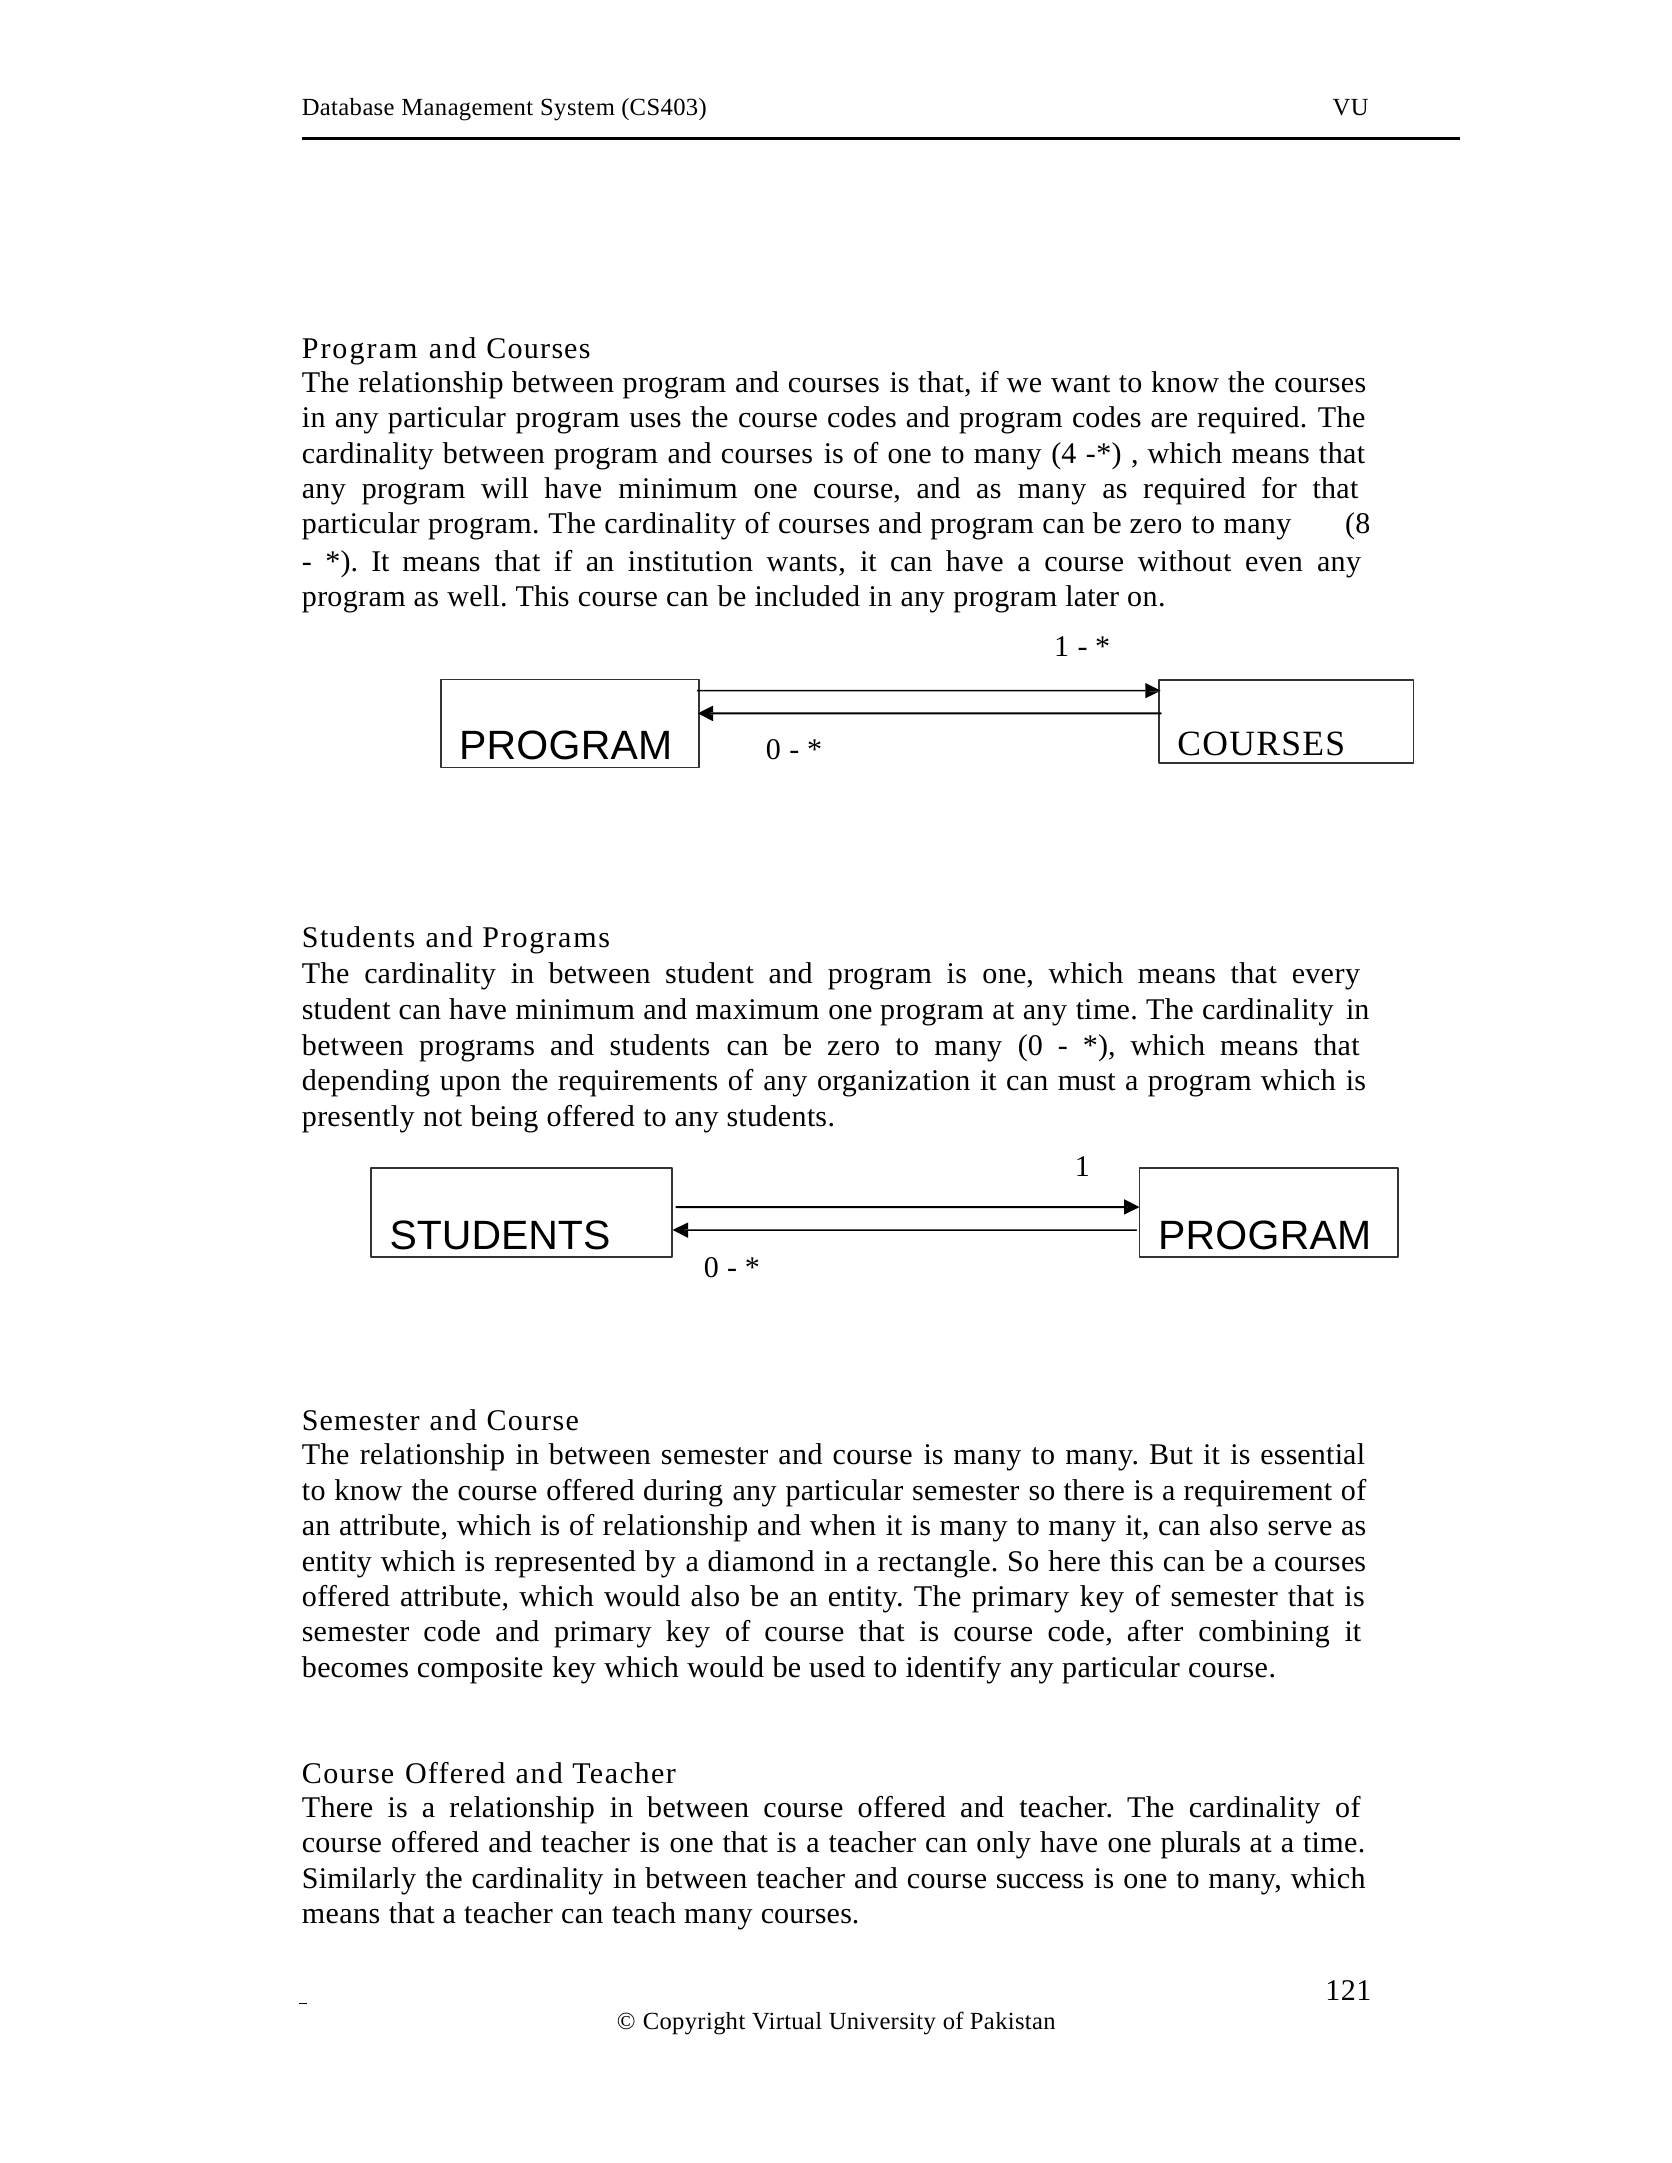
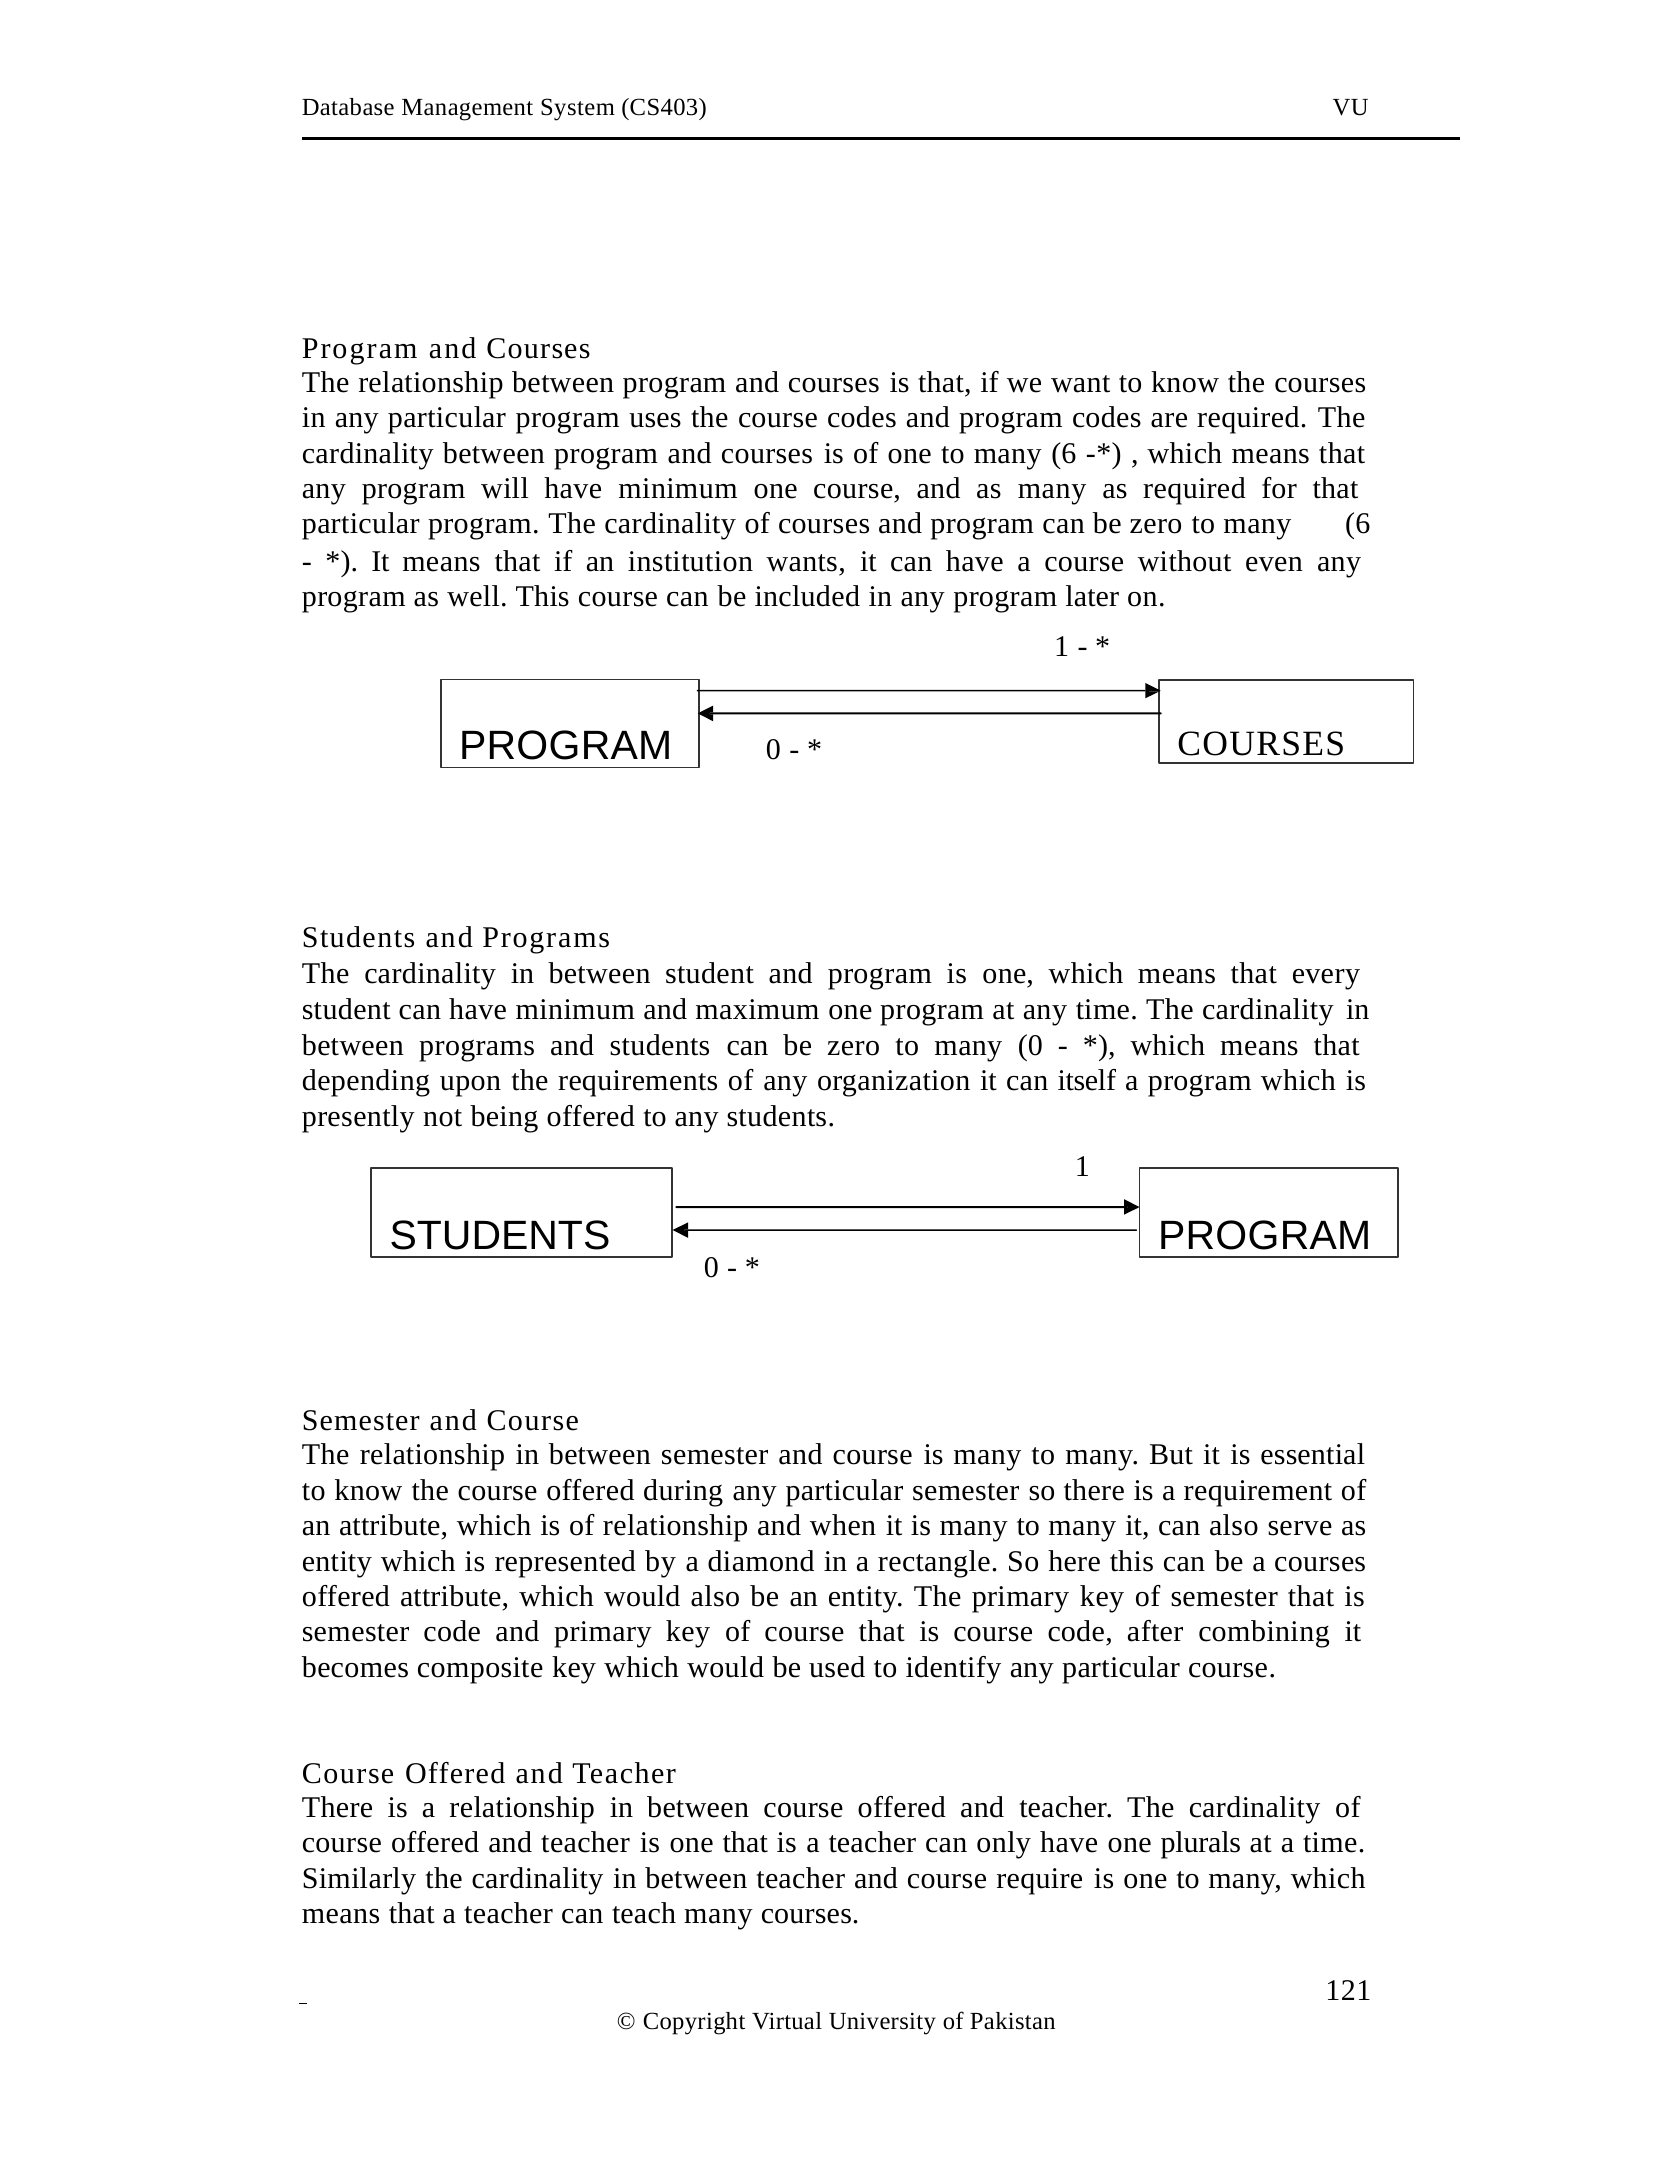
one to many 4: 4 -> 6 (1064, 453)
zero to many 8: 8 -> 6 (1358, 524)
must: must -> itself (1087, 1081)
success: success -> require (1040, 1879)
